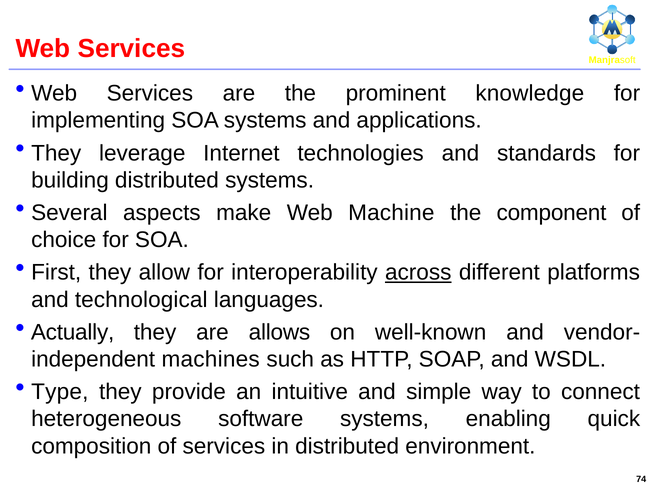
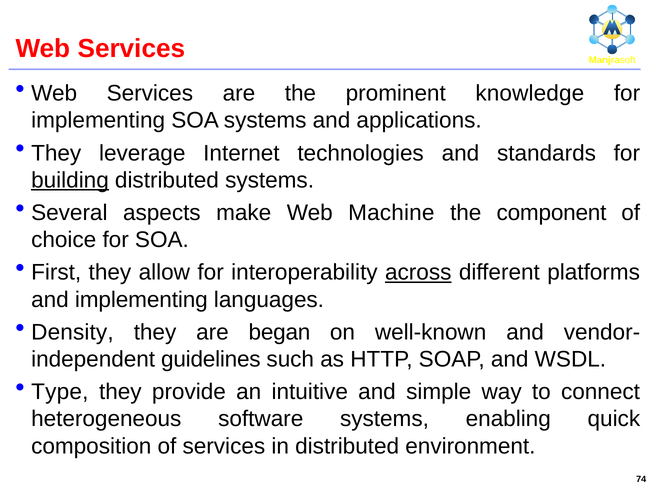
building underline: none -> present (70, 180)
and technological: technological -> implementing (141, 300)
Actually: Actually -> Density (72, 333)
allows: allows -> began (279, 333)
machines: machines -> guidelines (211, 360)
